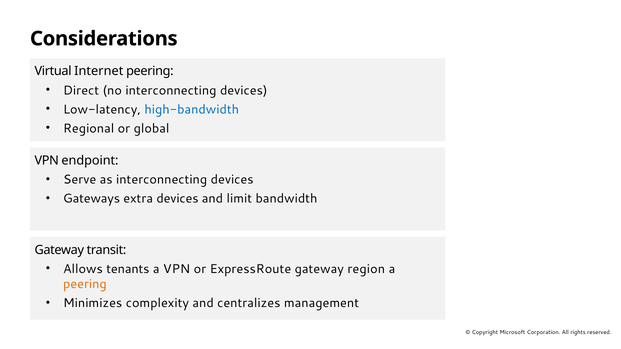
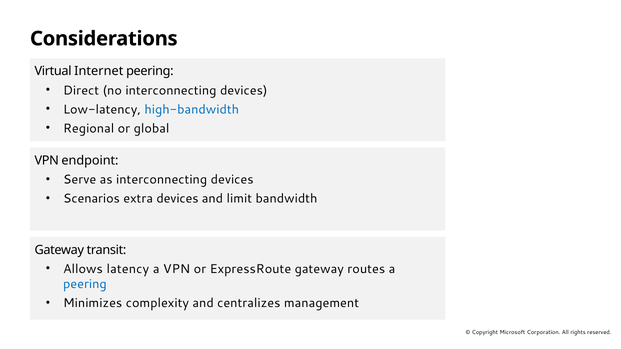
Gateways: Gateways -> Scenarios (91, 199)
tenants: tenants -> latency (128, 269)
region: region -> routes (366, 269)
peering colour: orange -> blue (85, 284)
